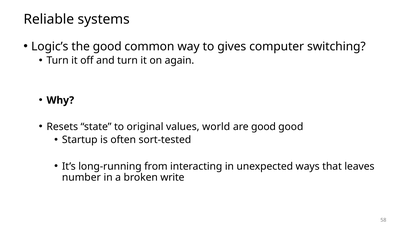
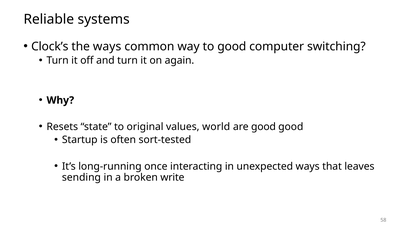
Logic’s: Logic’s -> Clock’s (50, 46)
the good: good -> ways (107, 46)
to gives: gives -> good (232, 46)
from: from -> once (156, 166)
number: number -> sending (81, 177)
